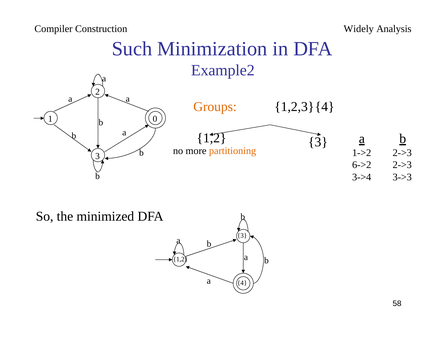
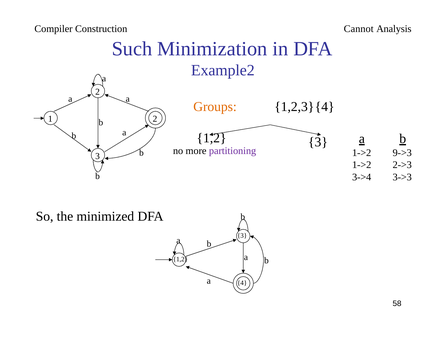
Widely: Widely -> Cannot (359, 29)
b 0: 0 -> 2 (155, 119)
partitioning colour: orange -> purple (233, 151)
2->3: 2->3 -> 9->3 (402, 153)
6->2: 6->2 -> 1->2 (362, 165)
